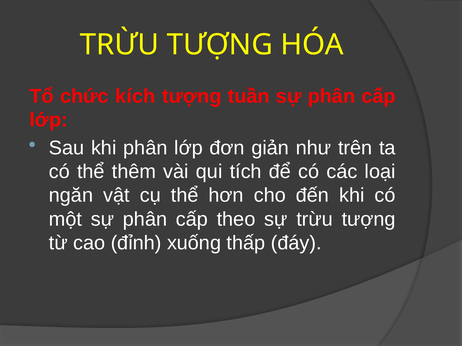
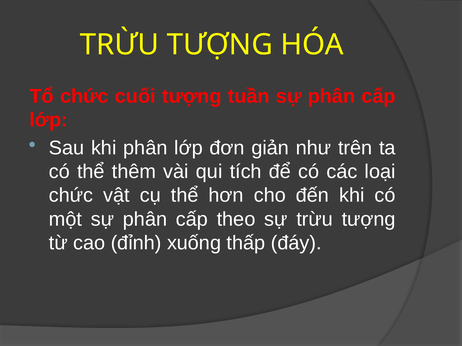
kích: kích -> cuối (135, 96)
ngăn: ngăn -> chức (71, 196)
